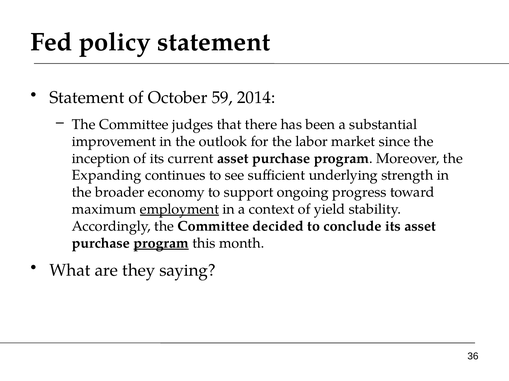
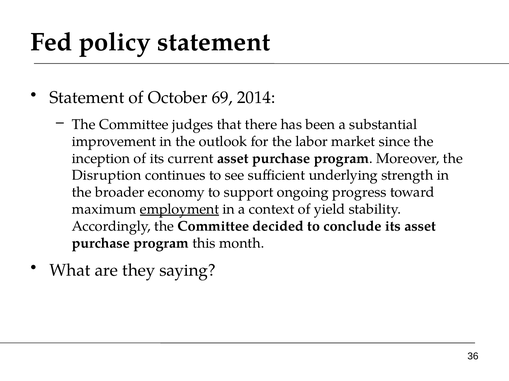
59: 59 -> 69 (222, 98)
Expanding: Expanding -> Disruption (107, 176)
program underline: present -> none (161, 244)
